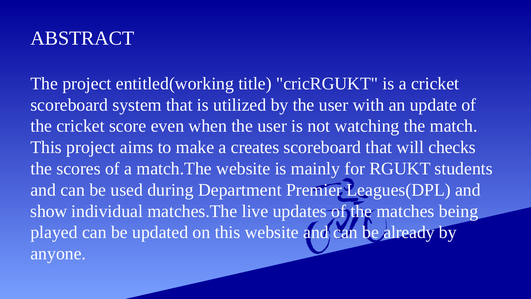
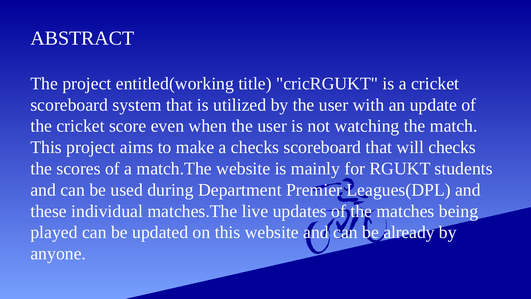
a creates: creates -> checks (255, 147)
show: show -> these (49, 211)
